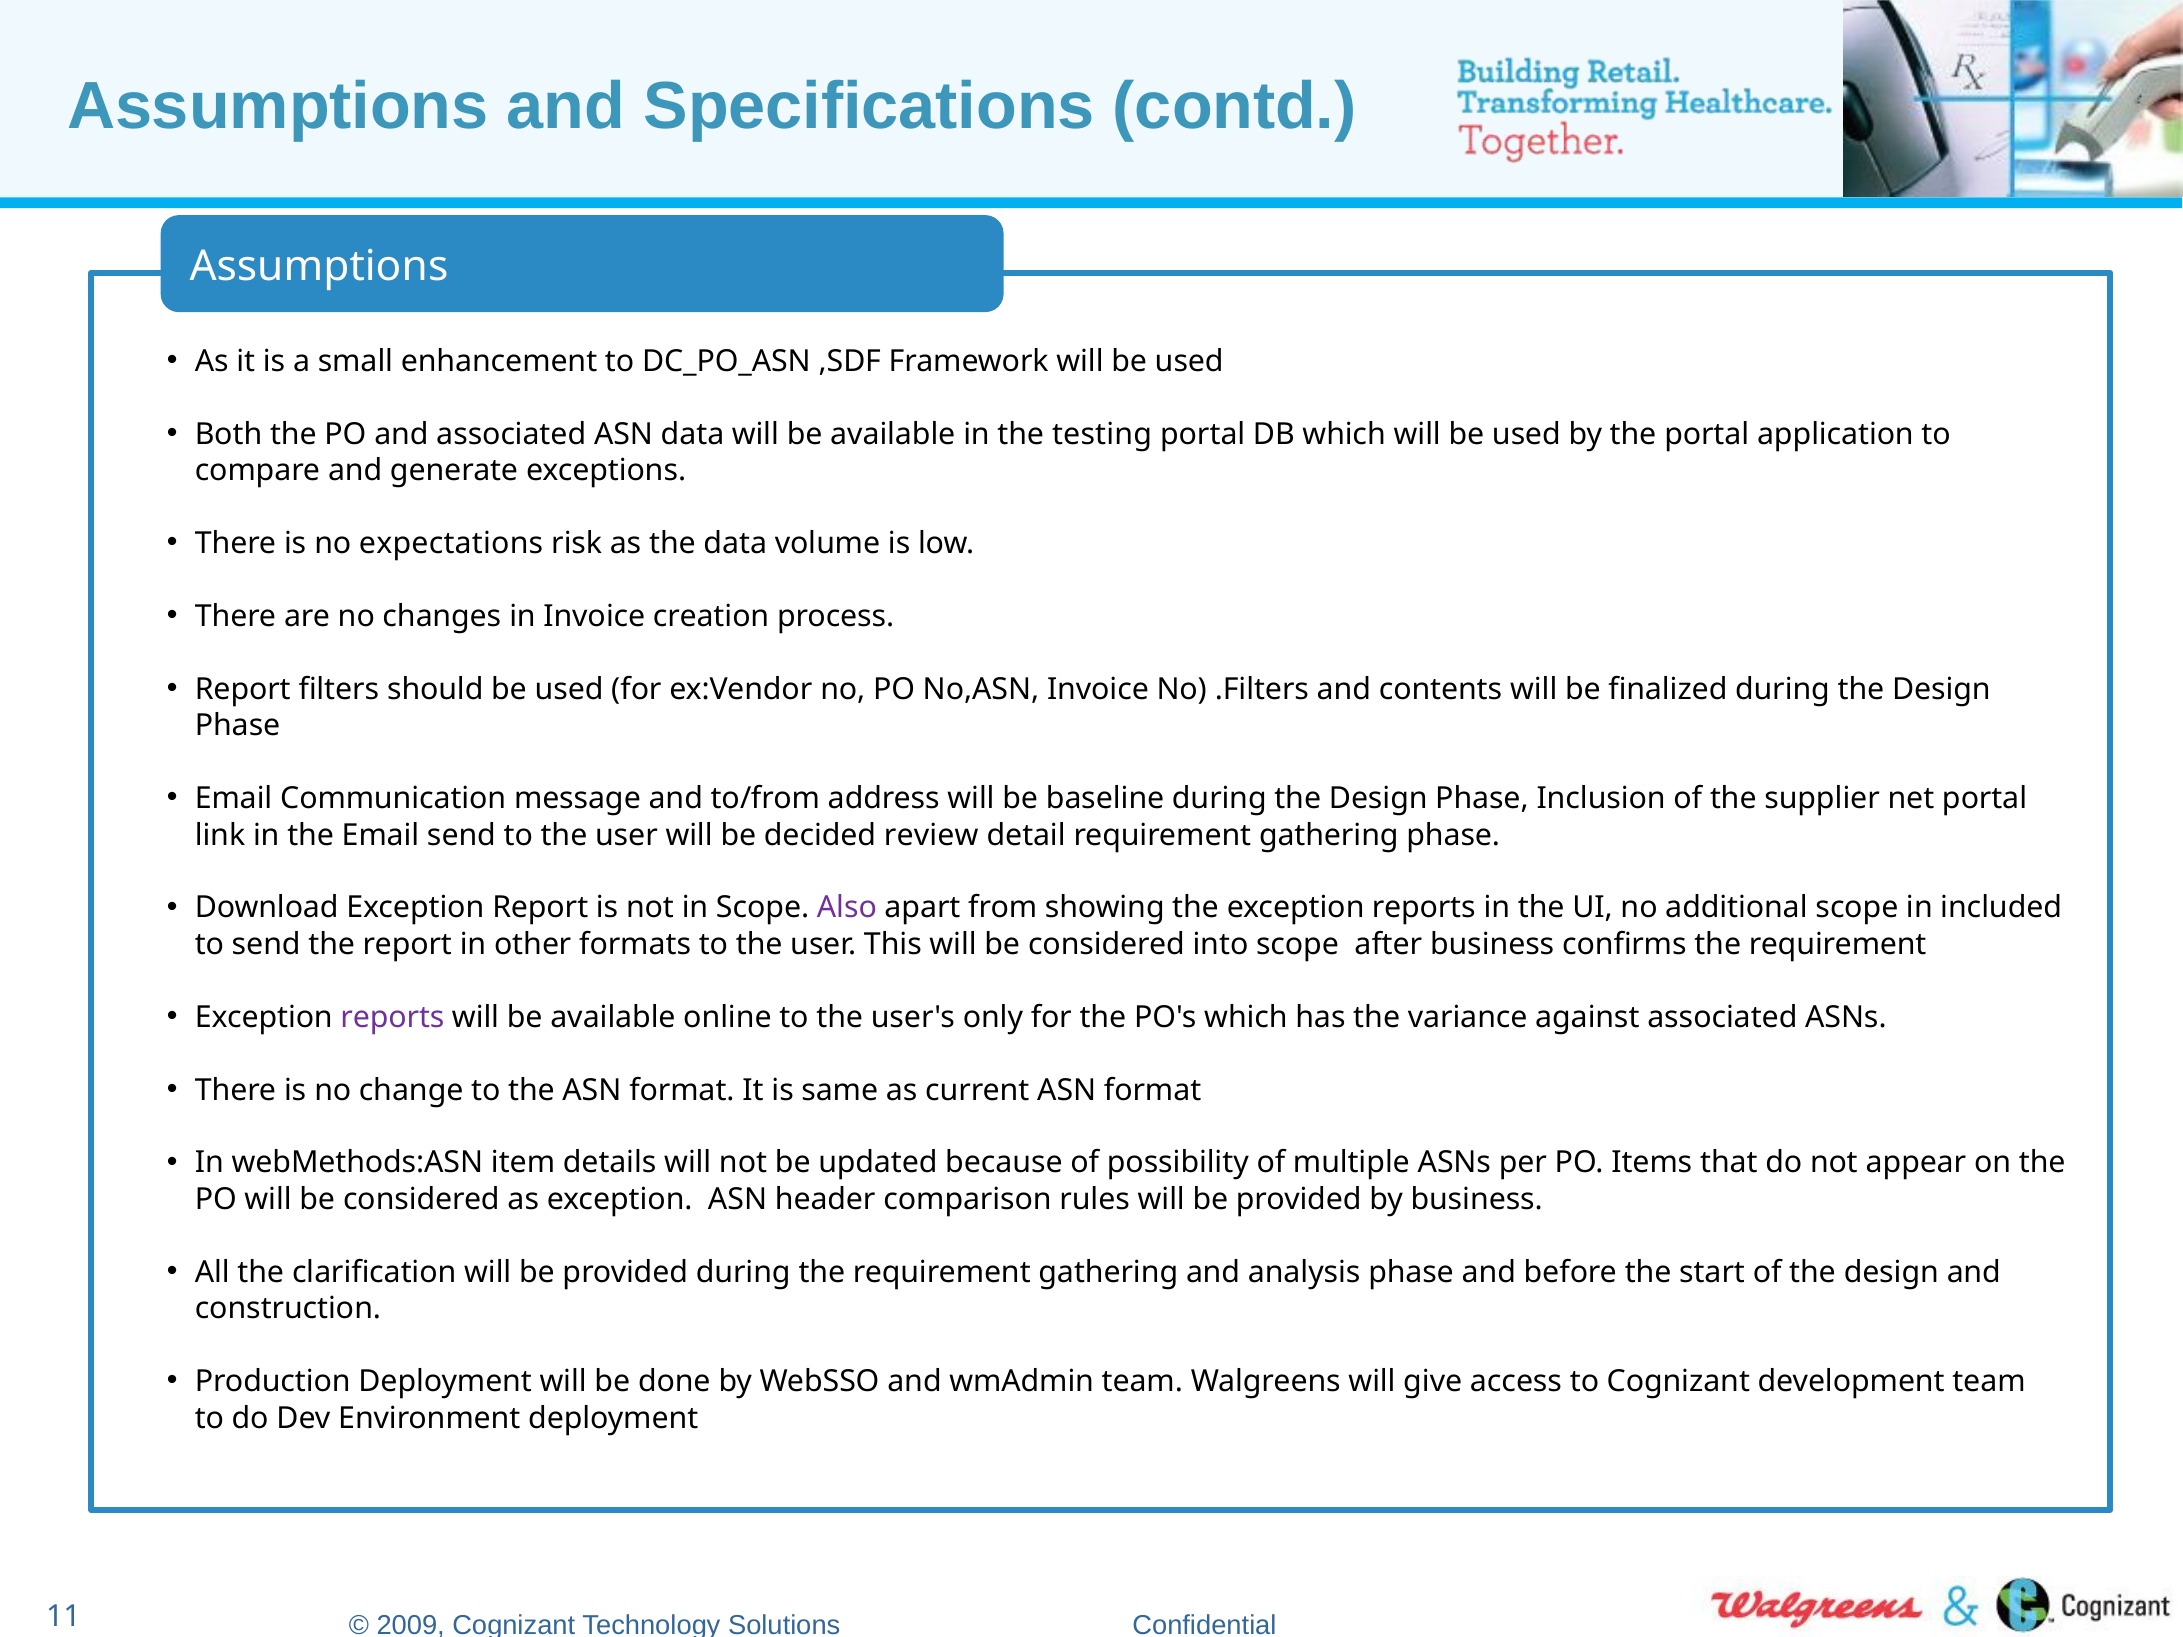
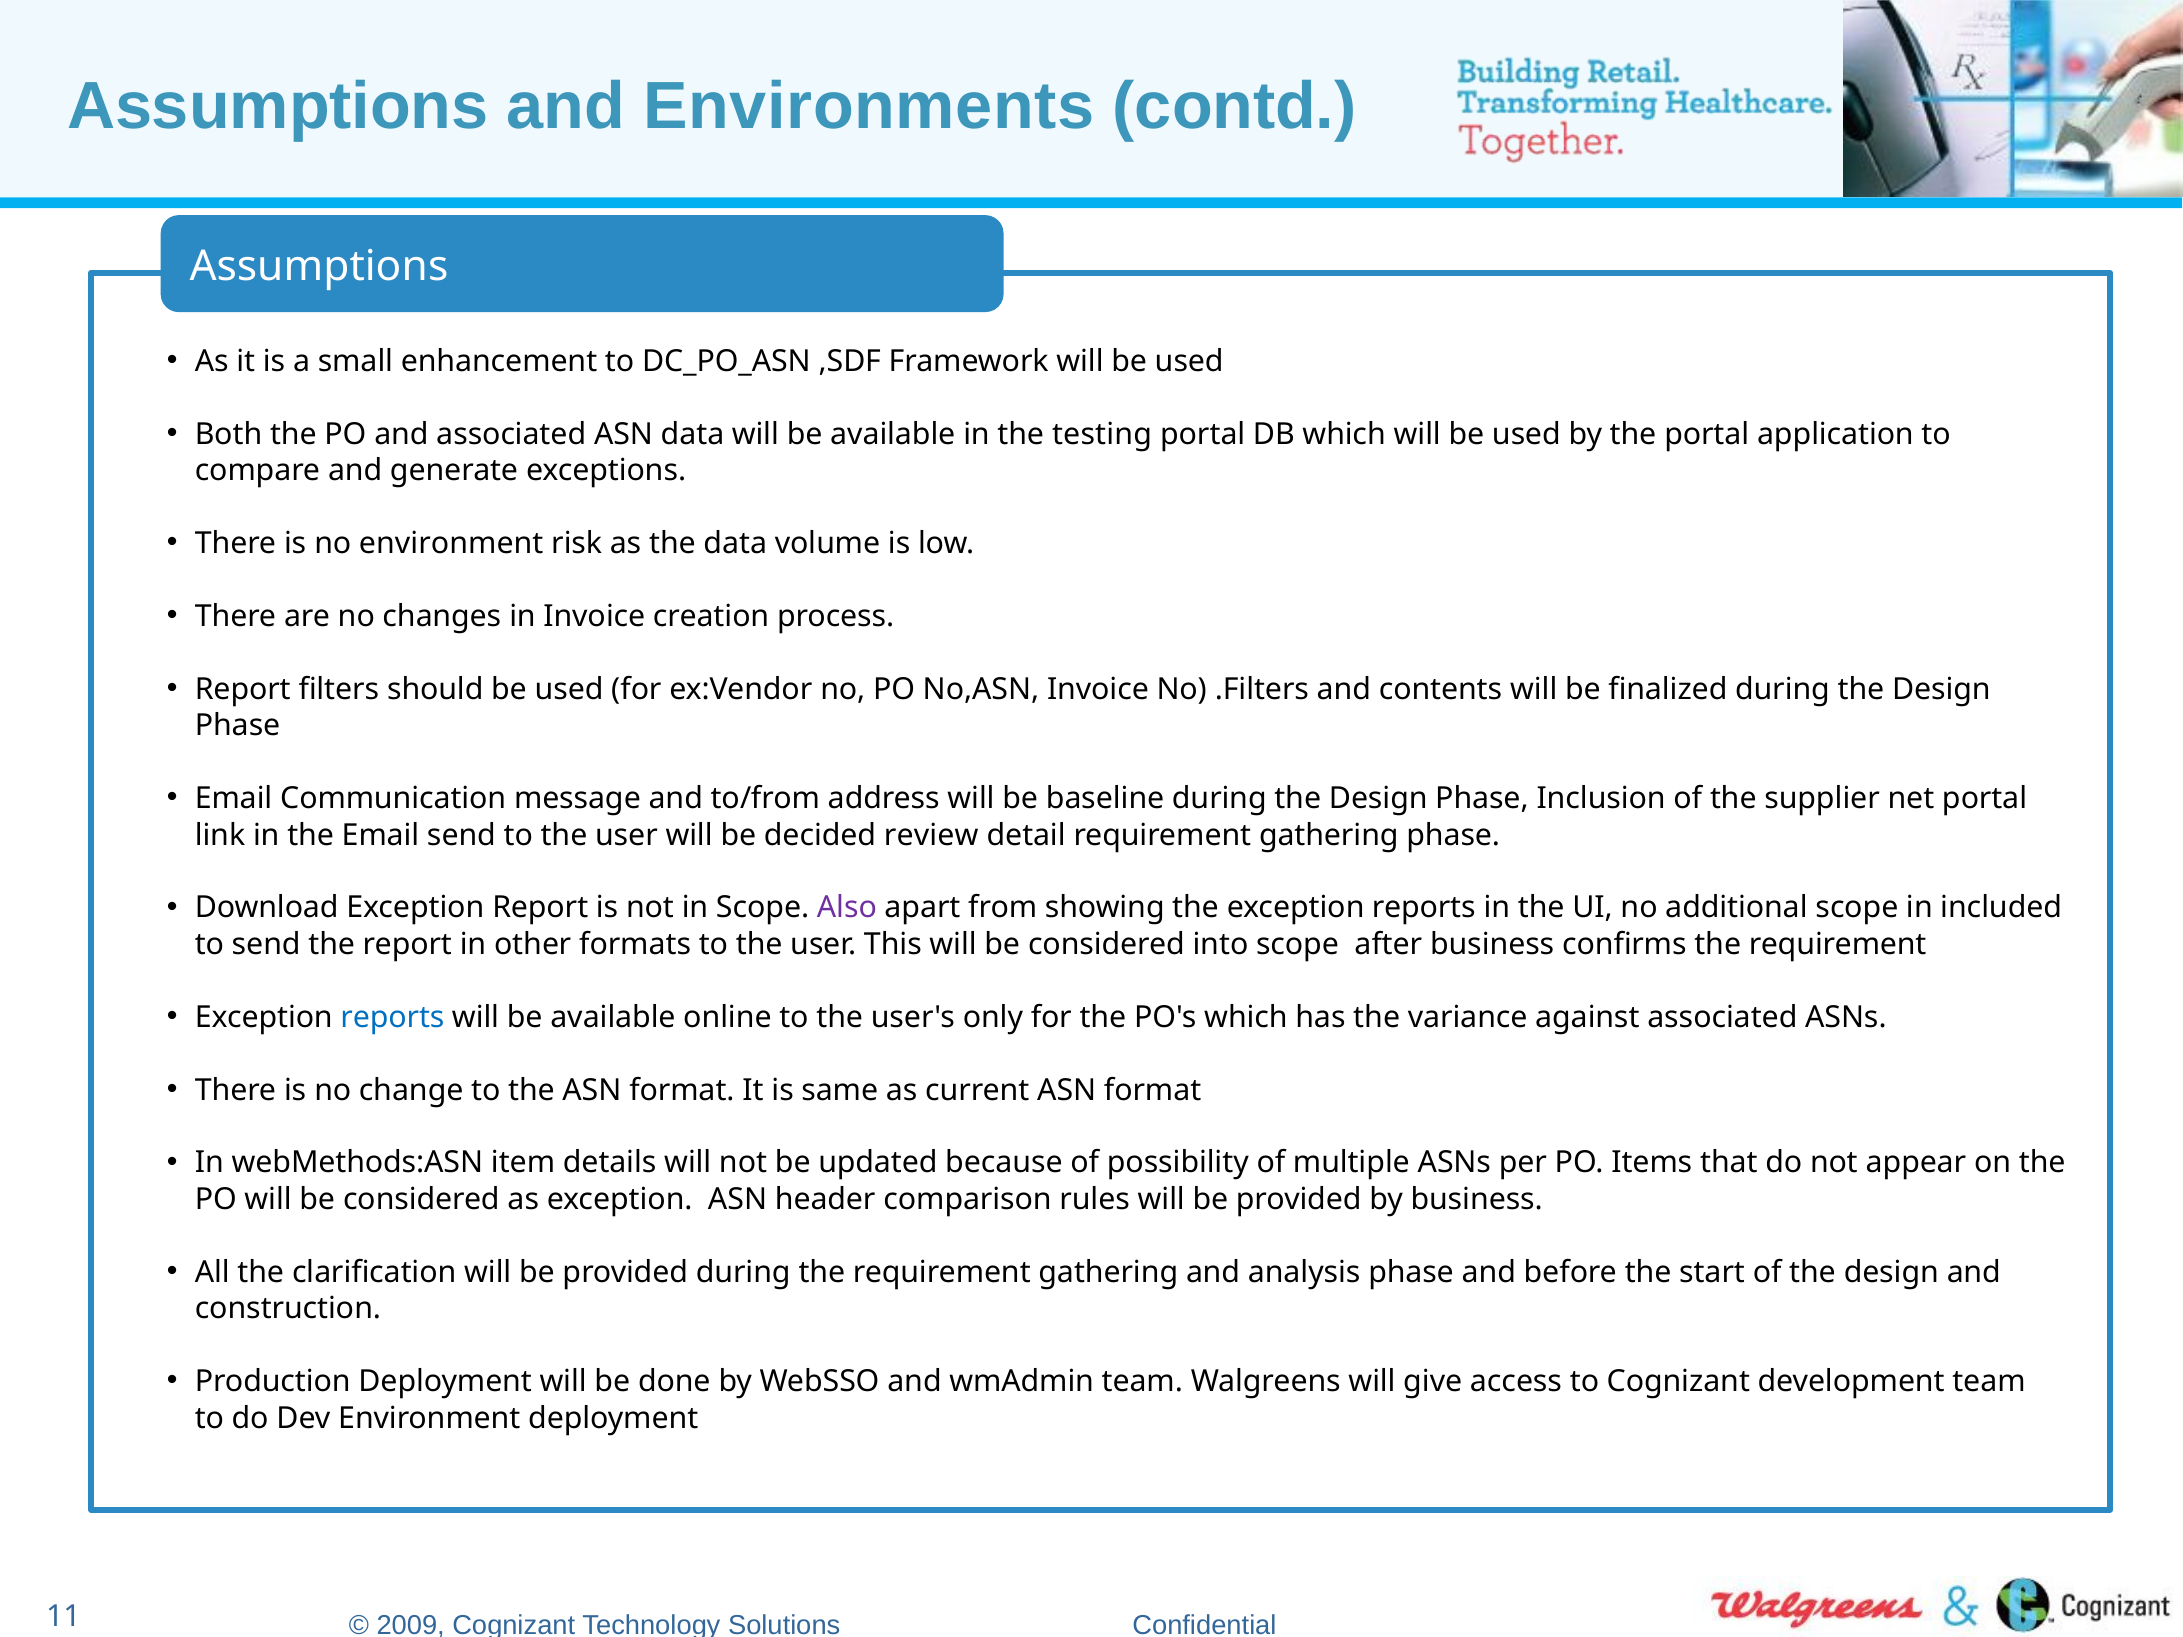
Specifications: Specifications -> Environments (869, 106)
no expectations: expectations -> environment (451, 544)
reports colour: purple -> blue (392, 1017)
